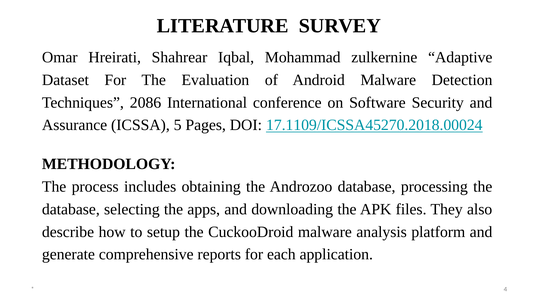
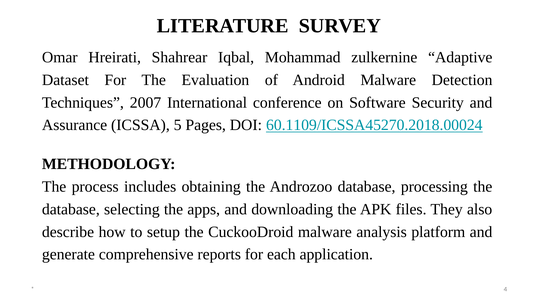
2086: 2086 -> 2007 (146, 102)
17.1109/ICSSA45270.2018.00024: 17.1109/ICSSA45270.2018.00024 -> 60.1109/ICSSA45270.2018.00024 (374, 125)
